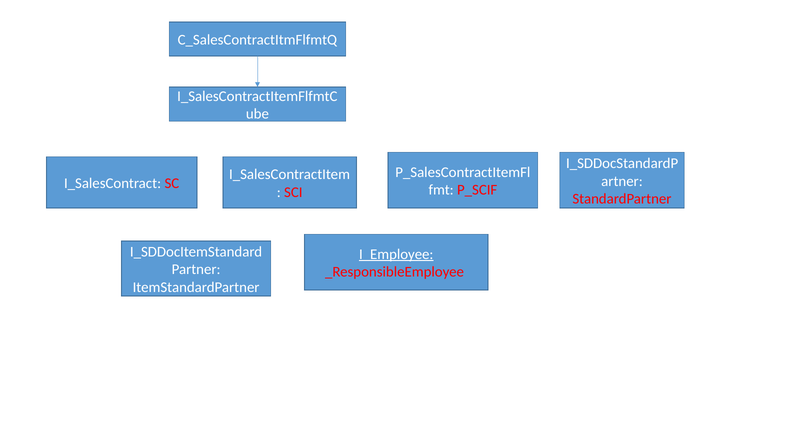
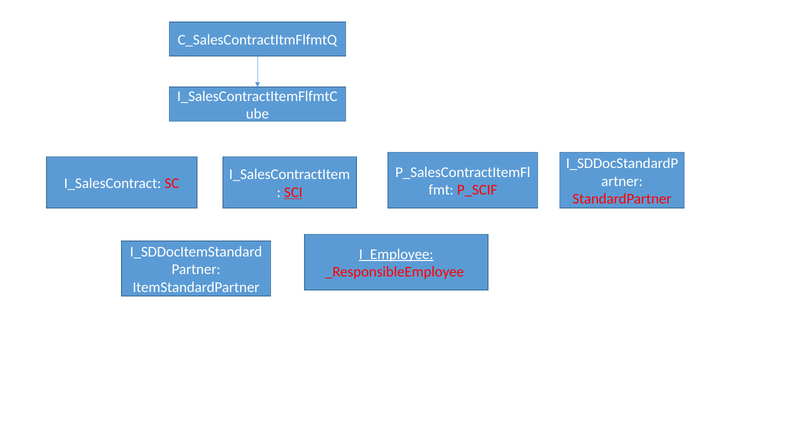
SCI underline: none -> present (293, 193)
